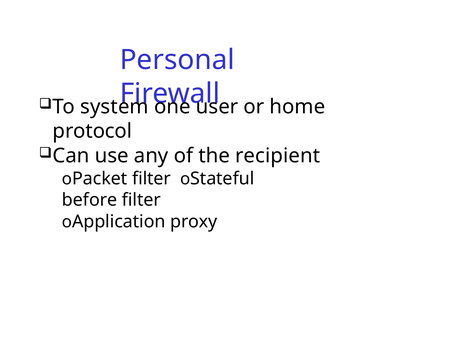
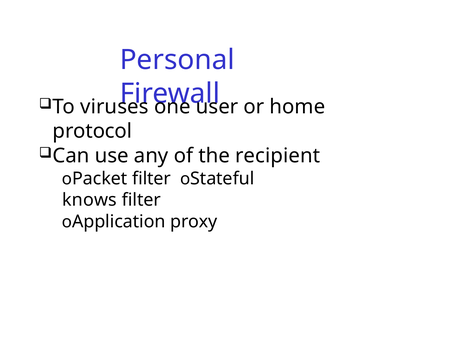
system: system -> viruses (114, 107)
before: before -> knows (90, 200)
